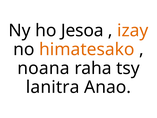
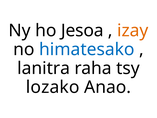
himatesako colour: orange -> blue (87, 49)
noana: noana -> lanitra (44, 68)
lanitra: lanitra -> lozako (53, 87)
